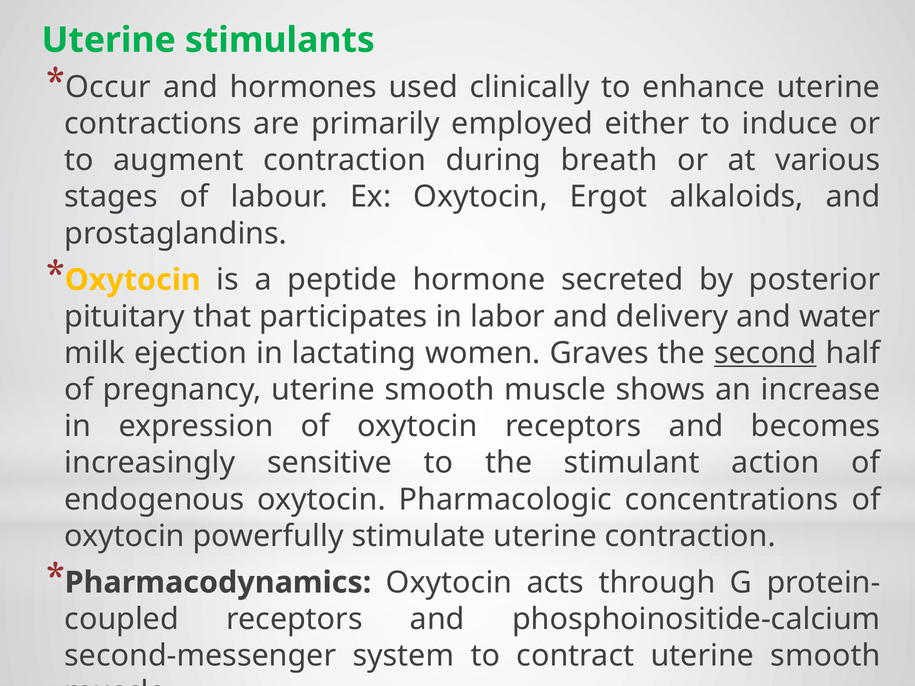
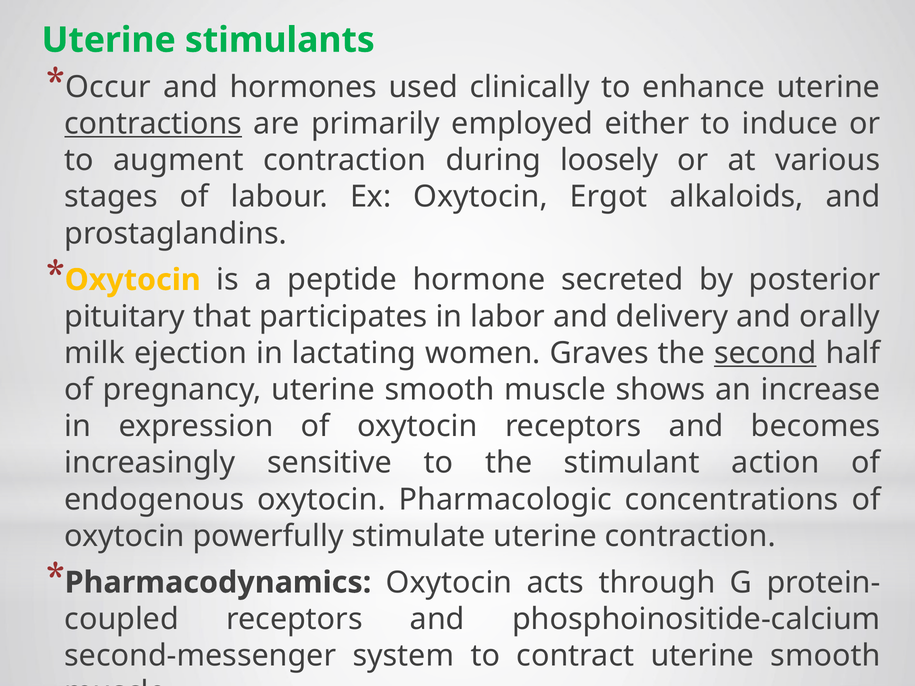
contractions underline: none -> present (153, 124)
breath: breath -> loosely (609, 160)
water: water -> orally (840, 317)
